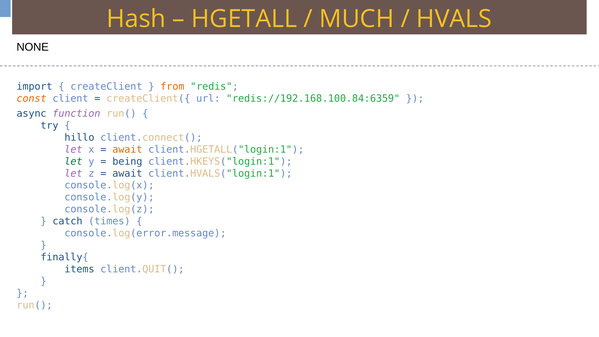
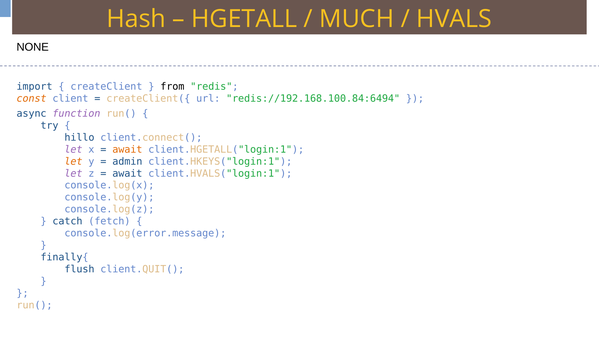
from colour: orange -> black (172, 87)
redis://192.168.100.84:6359: redis://192.168.100.84:6359 -> redis://192.168.100.84:6494 (313, 99)
let colour: green -> orange (73, 161)
being: being -> admin (127, 161)
times: times -> fetch (109, 221)
items: items -> flush (79, 269)
